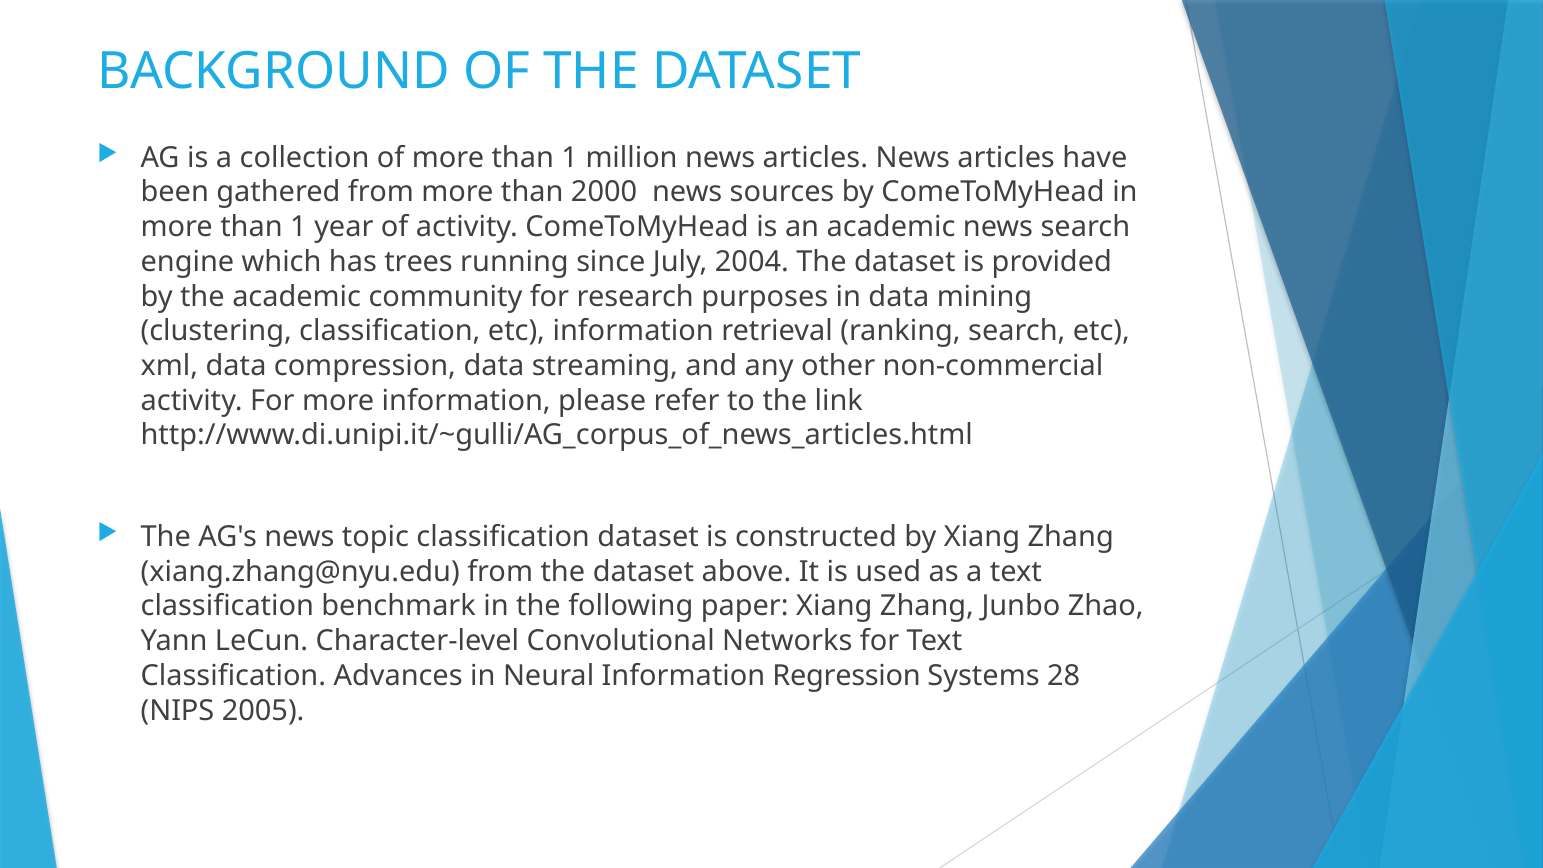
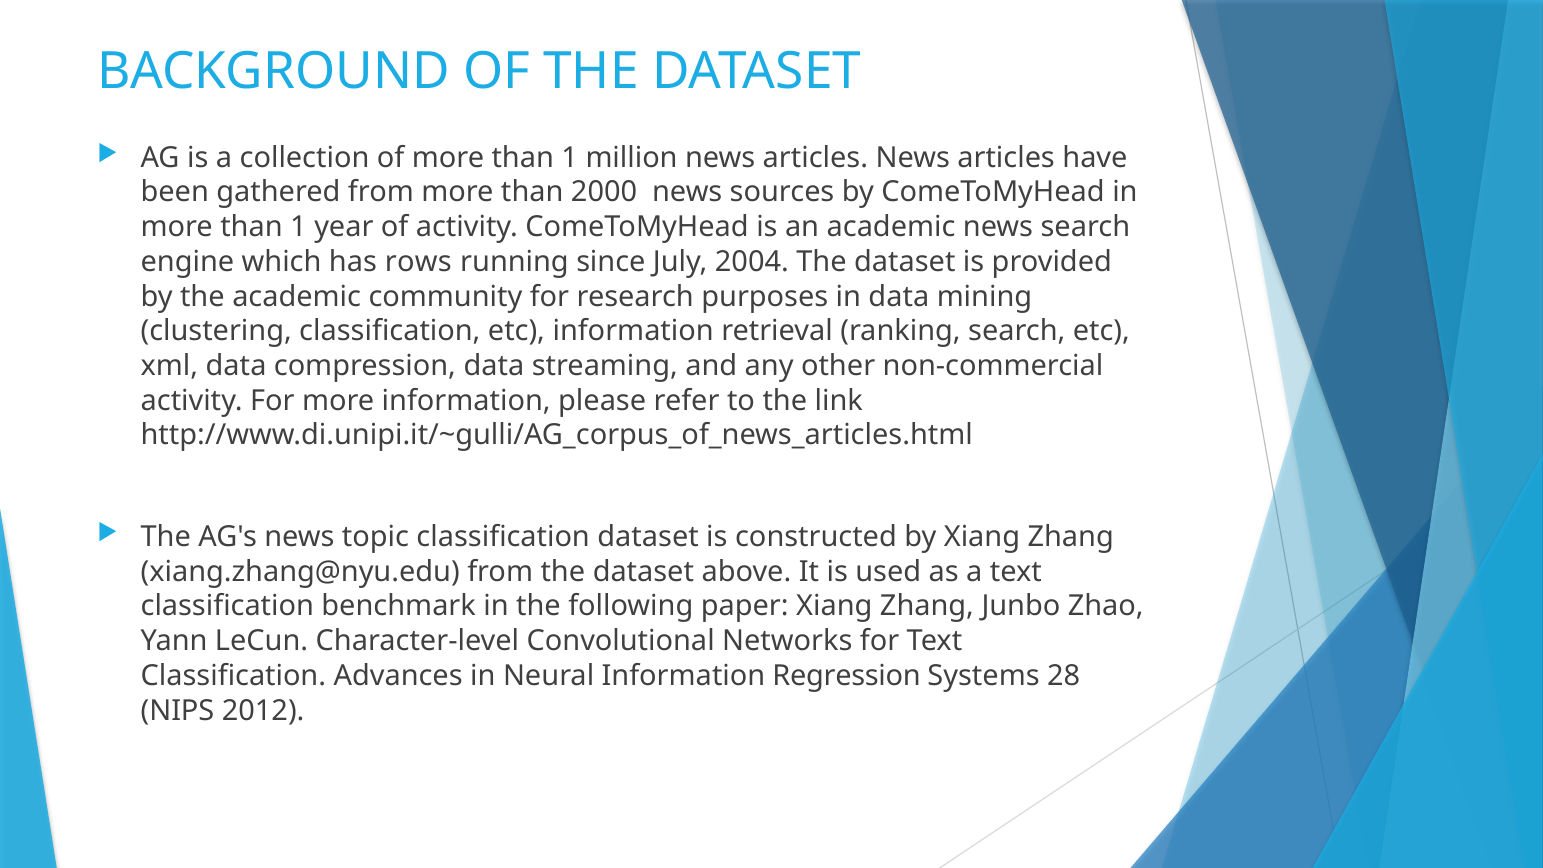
trees: trees -> rows (418, 262)
2005: 2005 -> 2012 (263, 711)
